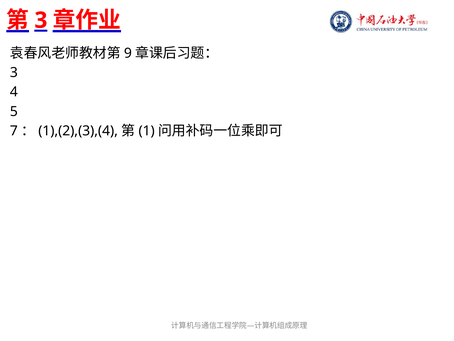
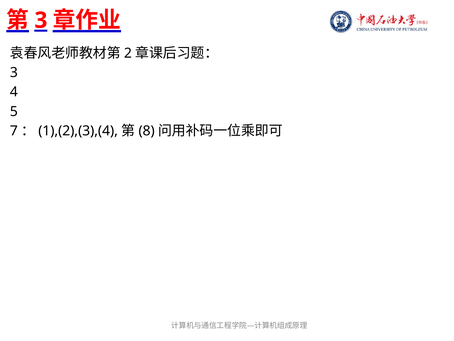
9: 9 -> 2 (128, 53)
1: 1 -> 8 (147, 131)
